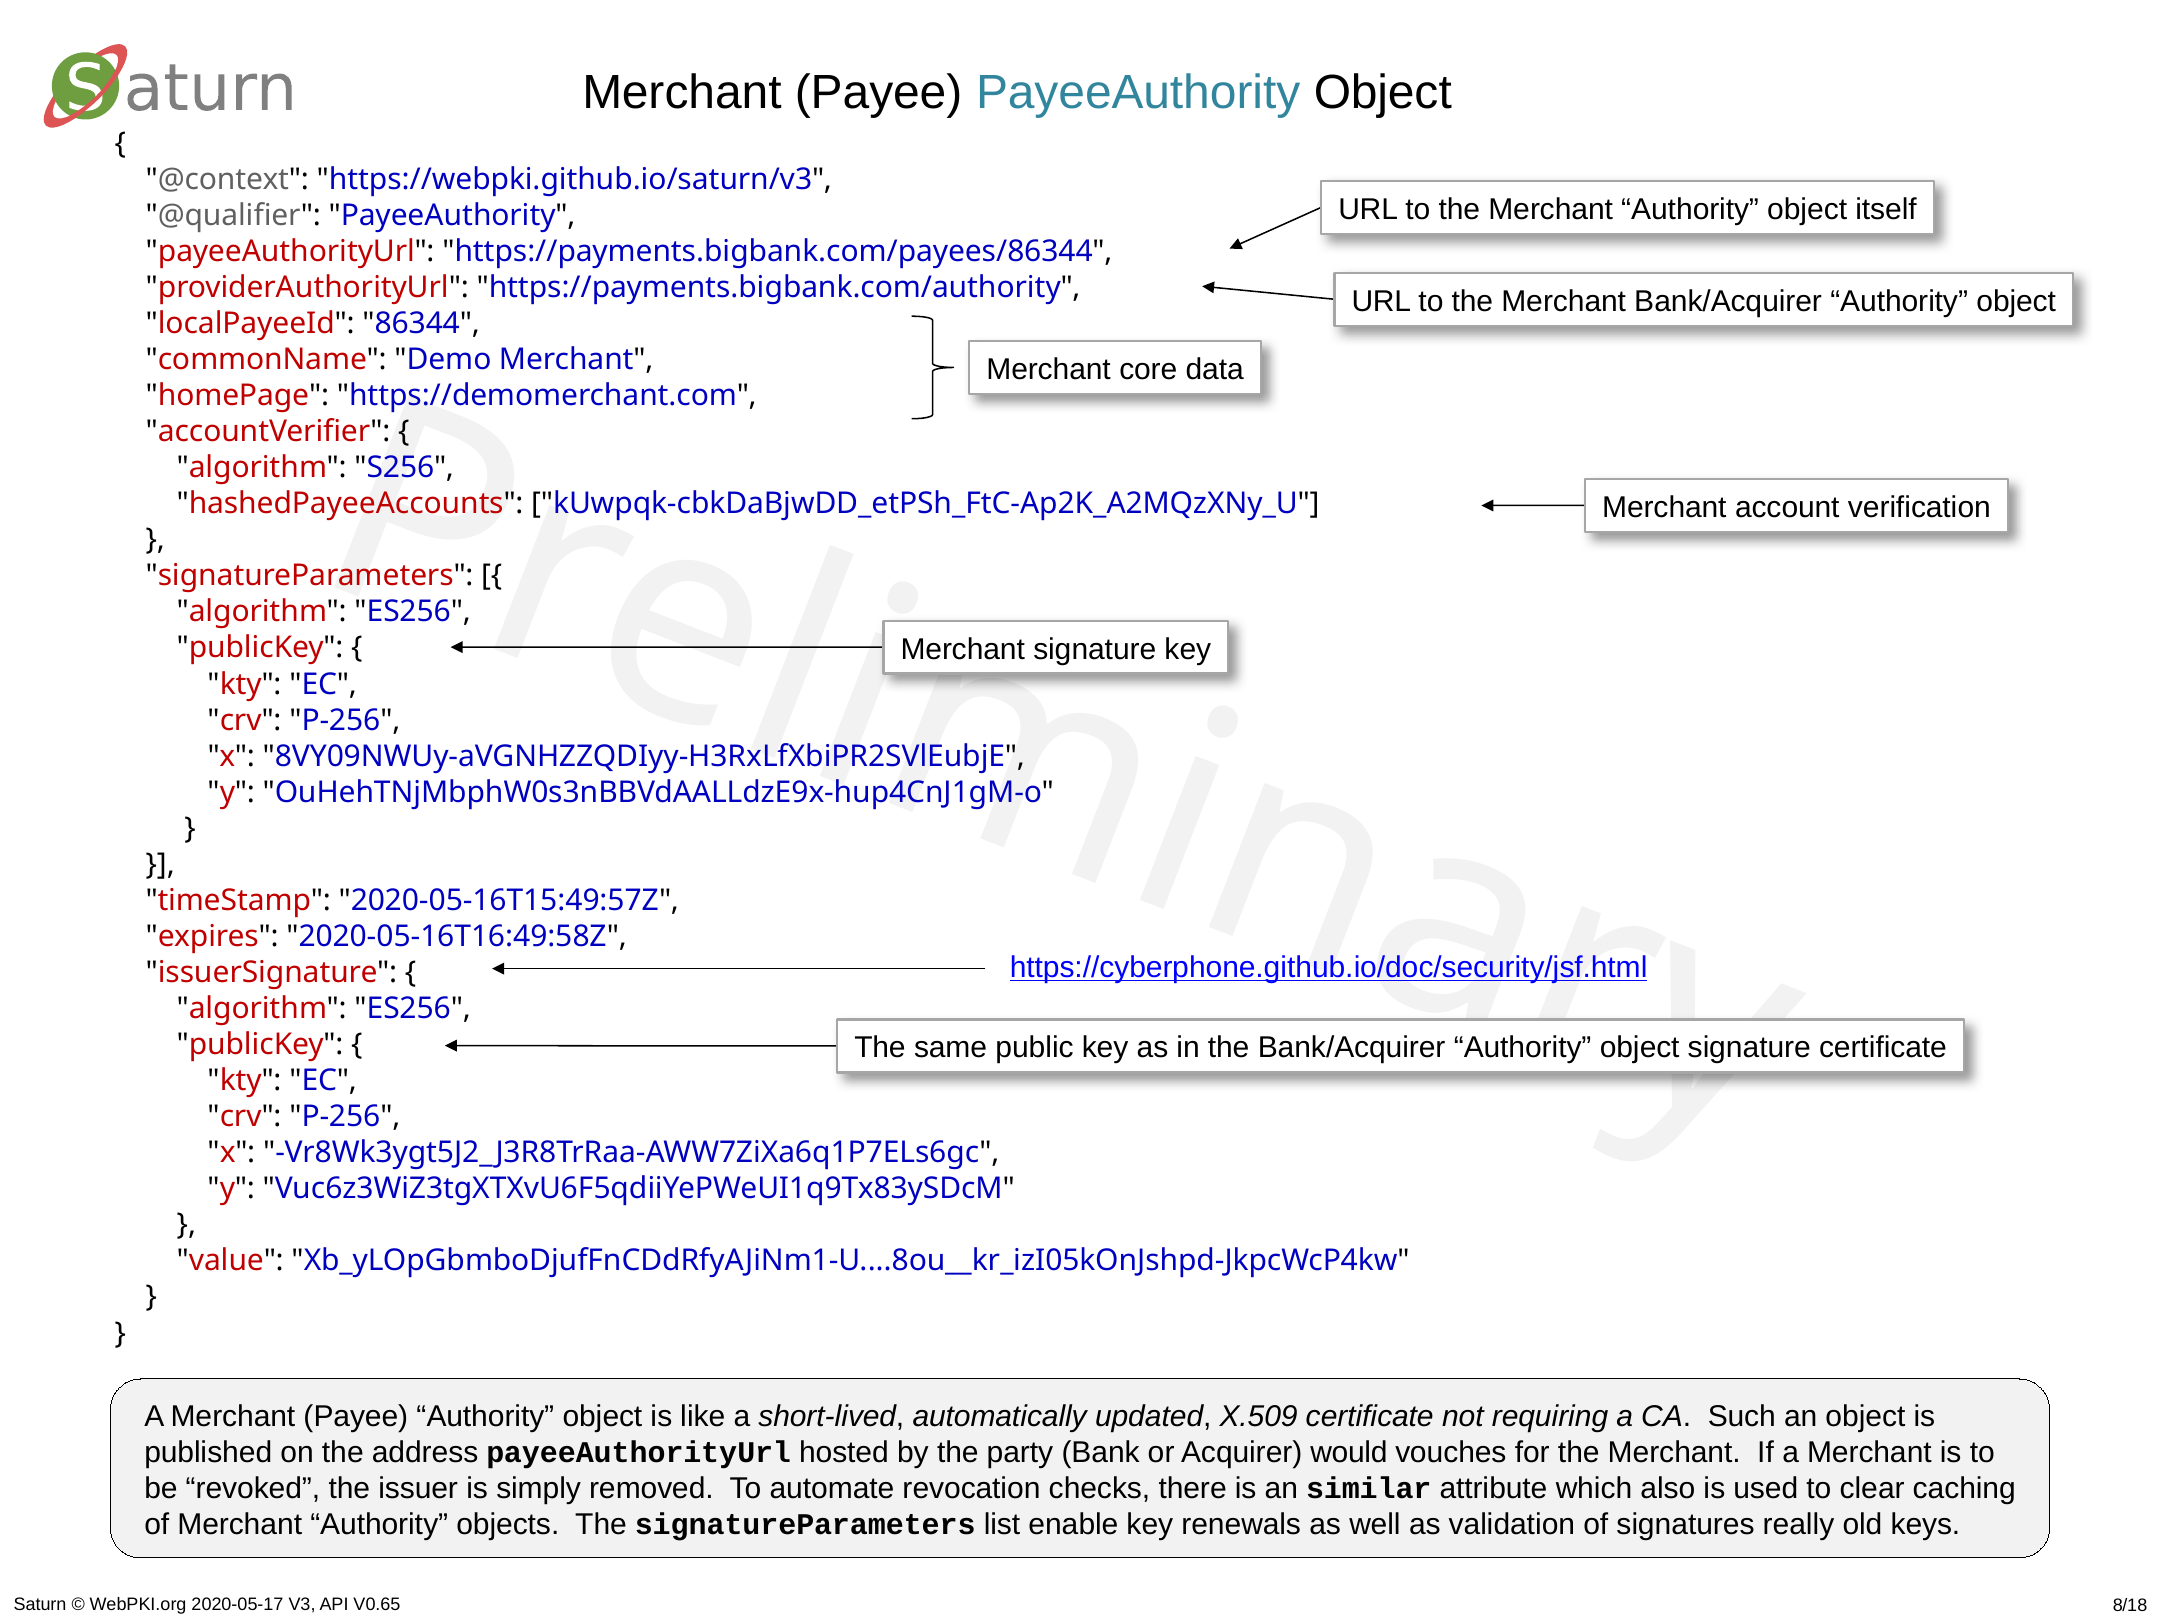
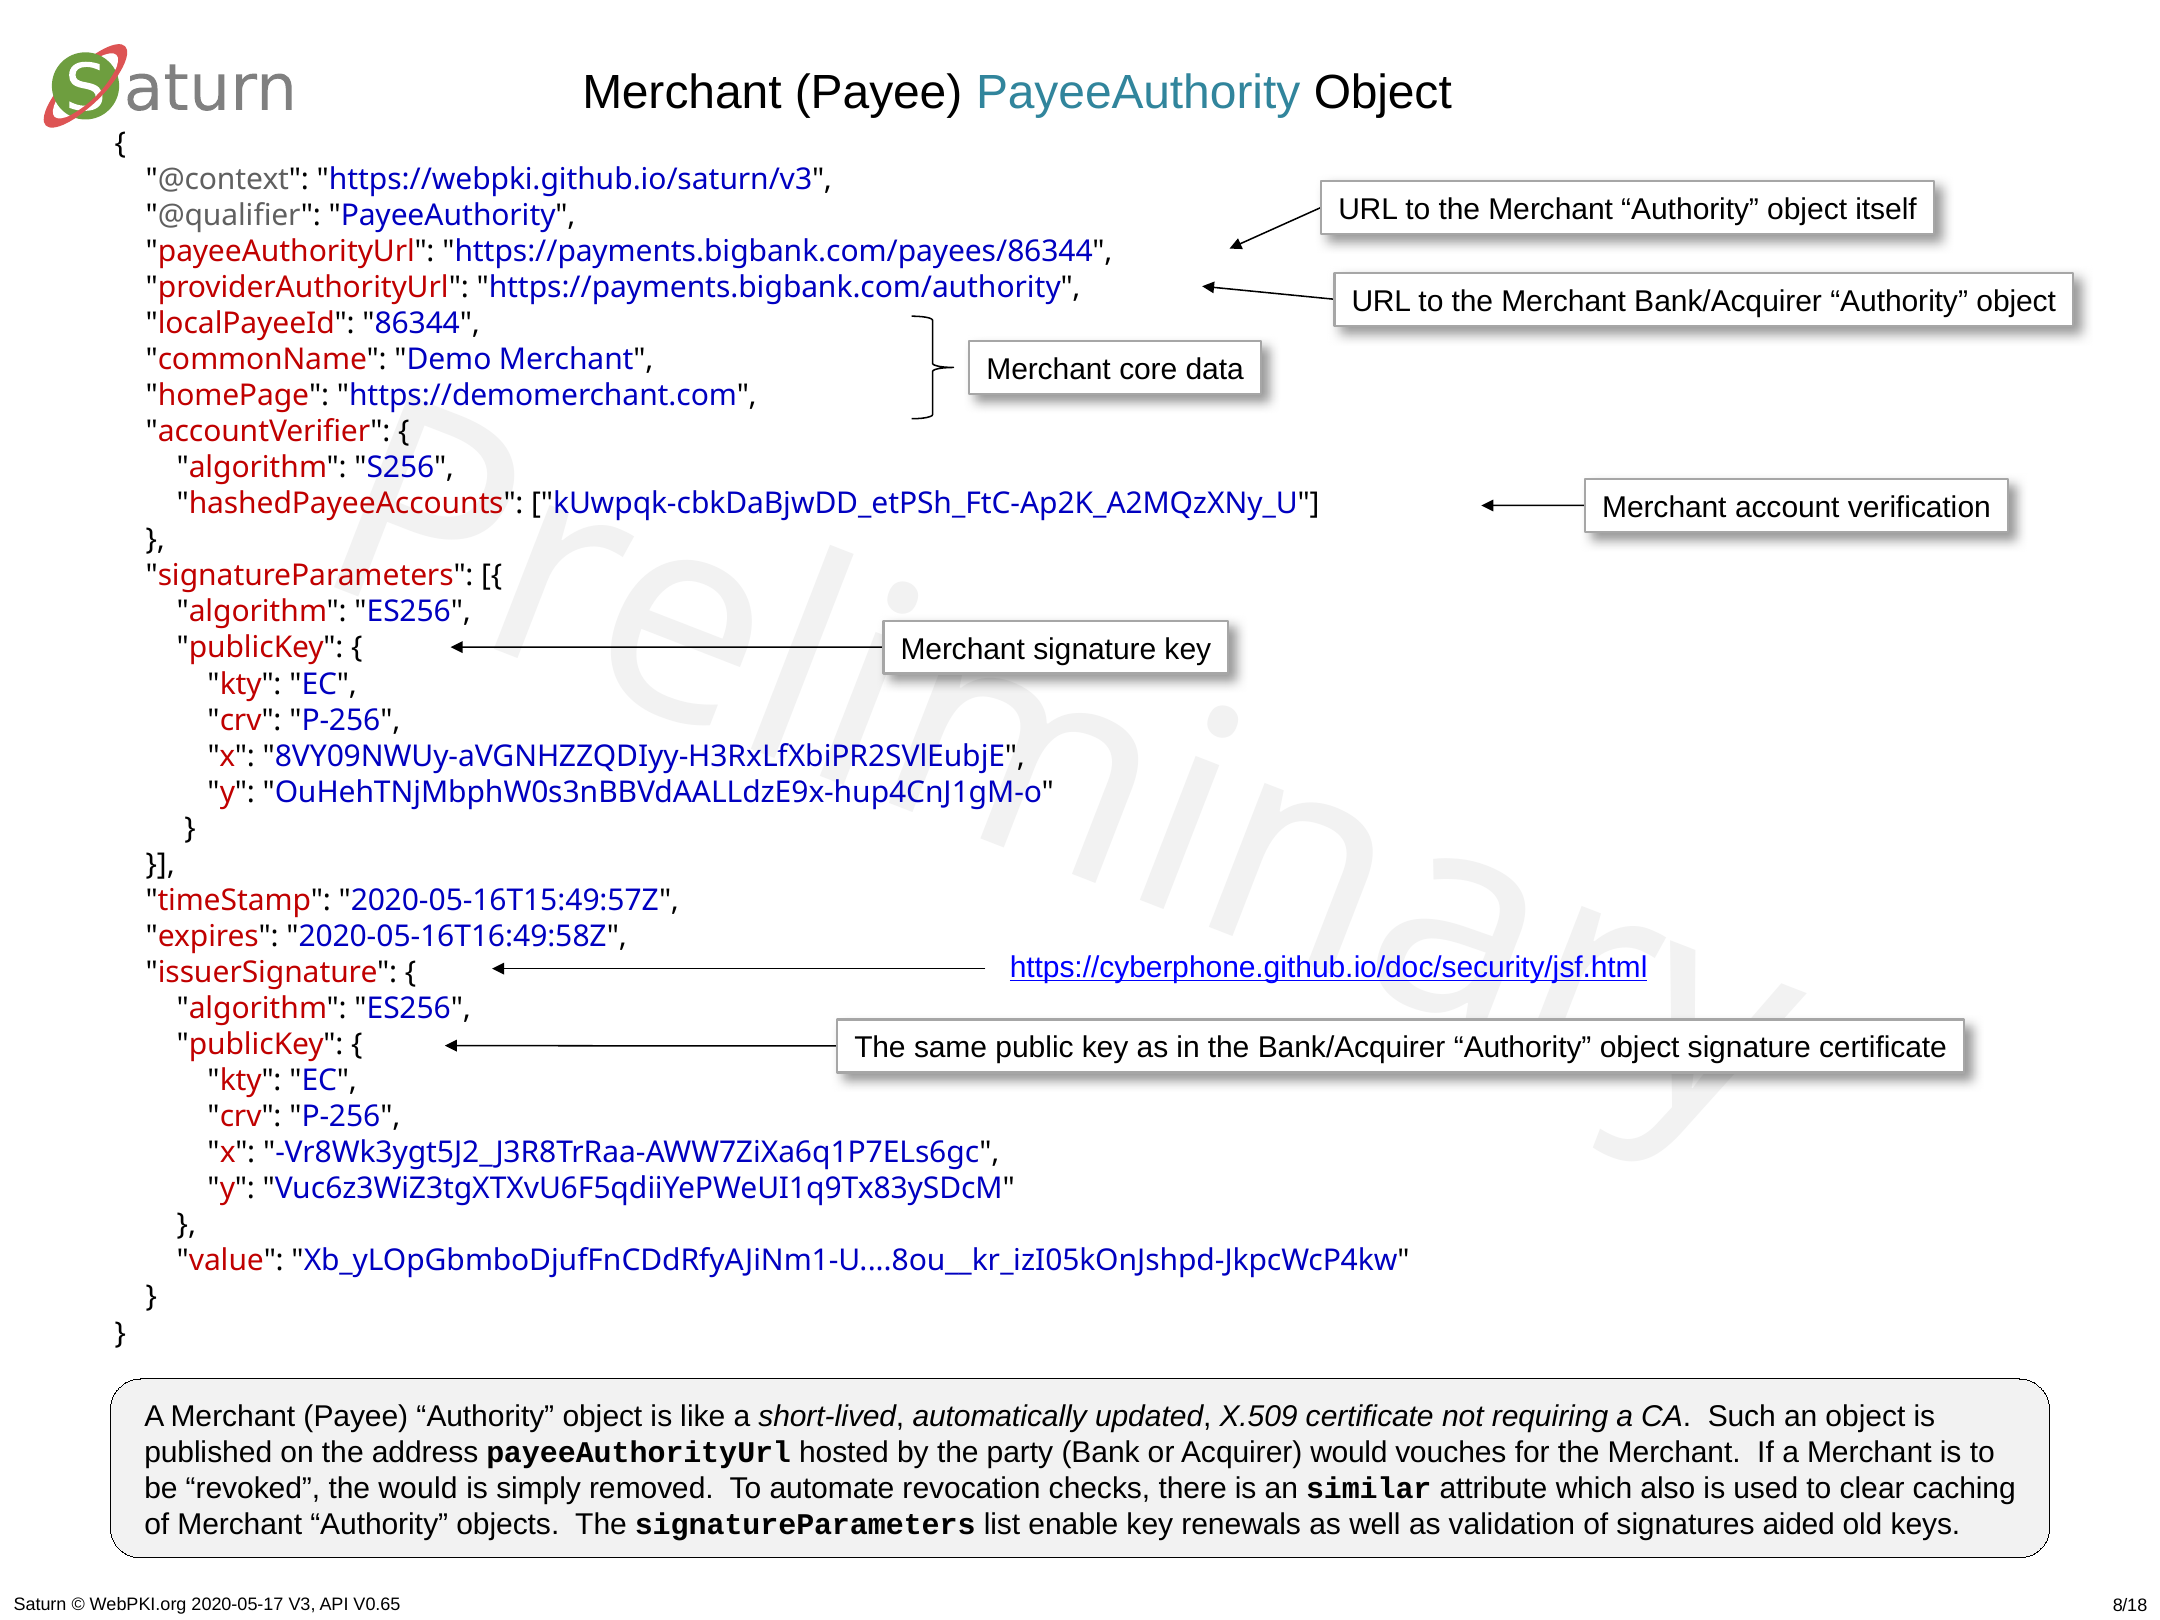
the issuer: issuer -> would (418, 1488)
really: really -> aided (1799, 1524)
